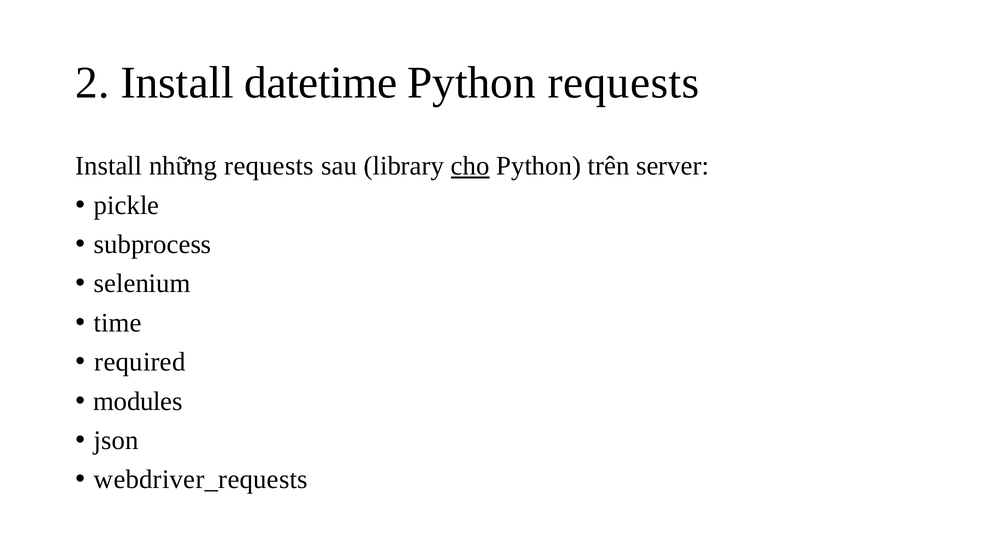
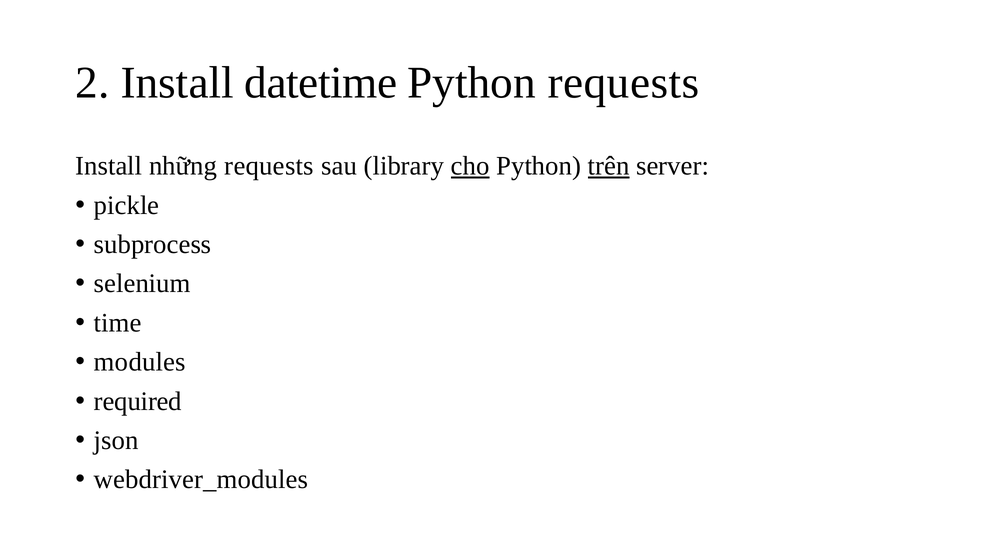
trên underline: none -> present (609, 166)
required: required -> modules (140, 362)
modules: modules -> required (138, 401)
webdriver_requests: webdriver_requests -> webdriver_modules (201, 480)
